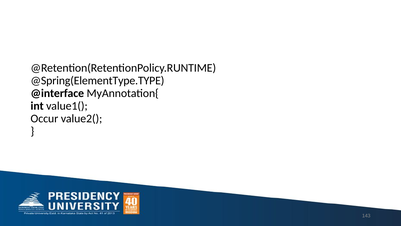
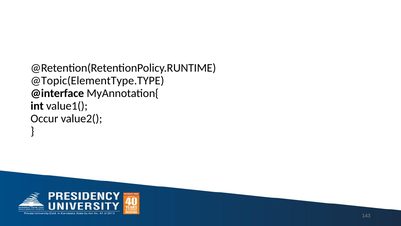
@Spring(ElementType.TYPE: @Spring(ElementType.TYPE -> @Topic(ElementType.TYPE (97, 80)
